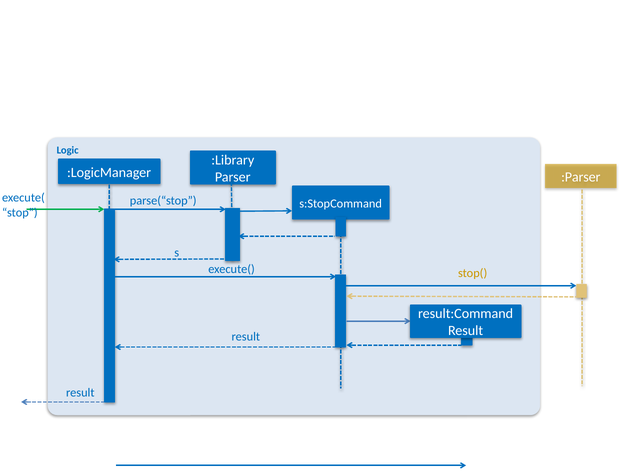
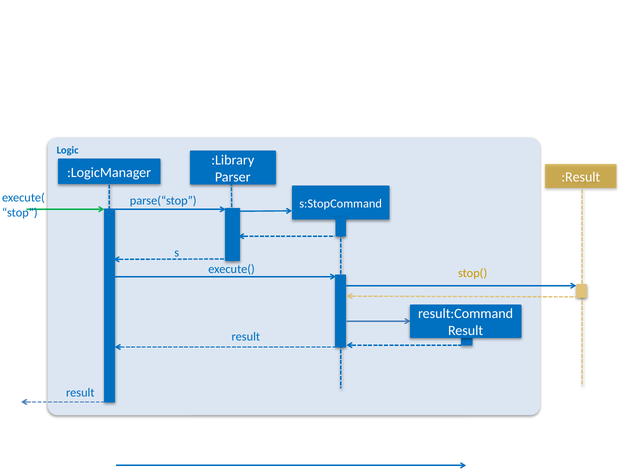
:Parser: :Parser -> :Result (581, 177)
